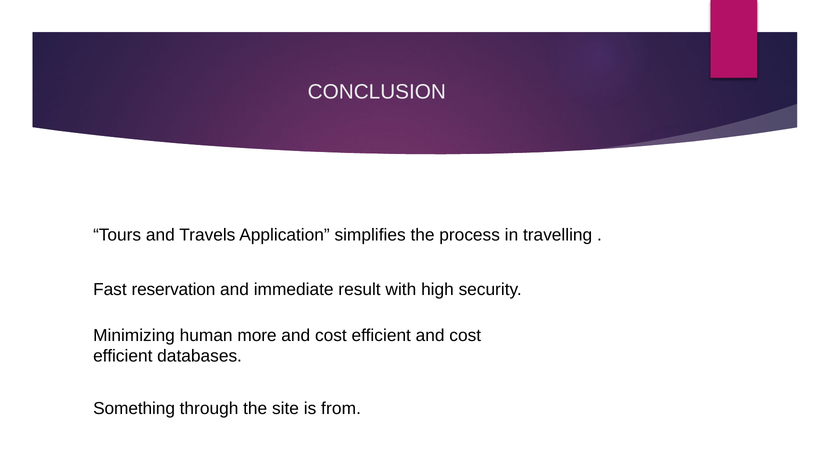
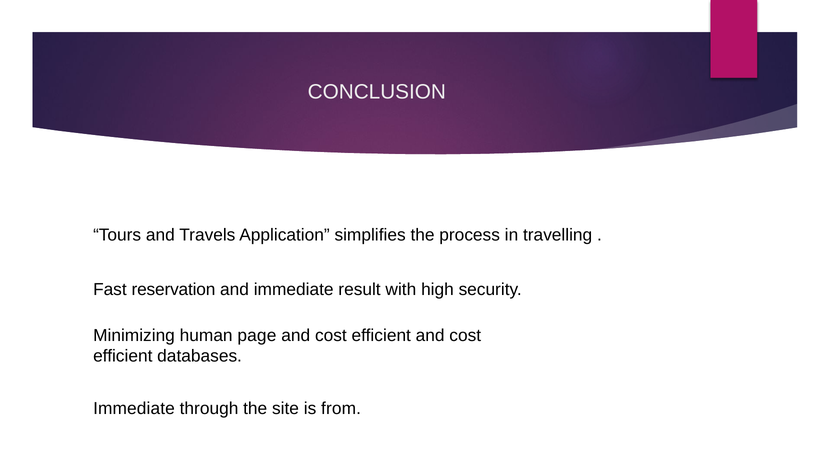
more: more -> page (257, 335)
Something: Something -> Immediate (134, 408)
